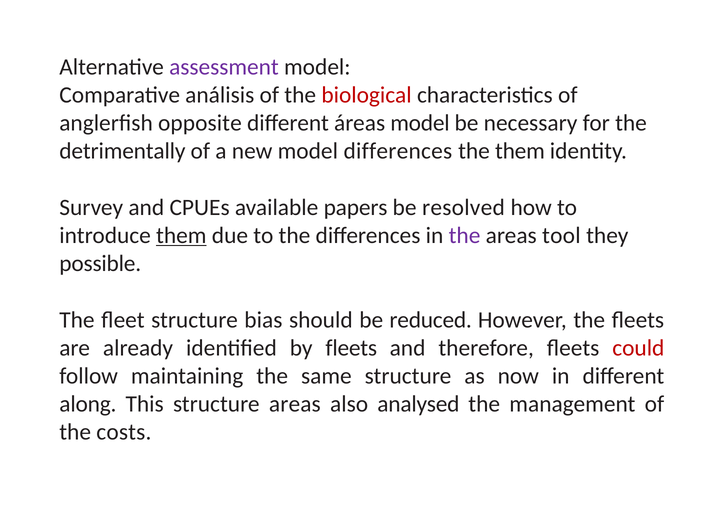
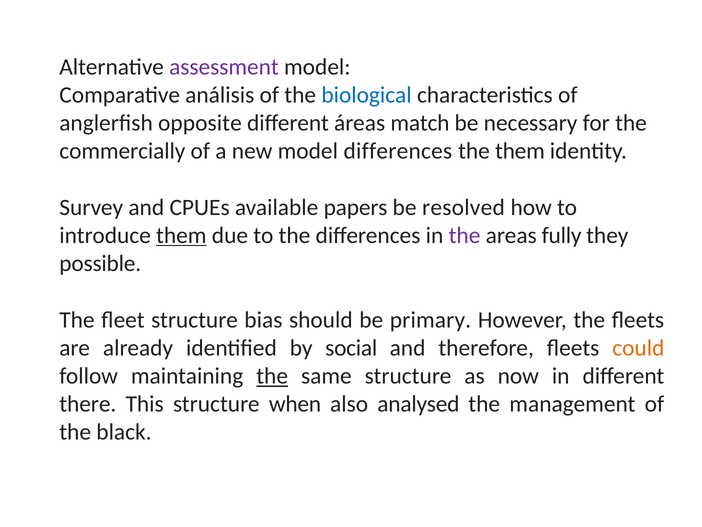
biological colour: red -> blue (367, 95)
áreas model: model -> match (420, 123)
detrimentally: detrimentally -> commercially (122, 151)
tool: tool -> fully (562, 235)
reduced: reduced -> primary (430, 319)
by fleets: fleets -> social (351, 348)
could colour: red -> orange (638, 348)
the underline: none -> present (272, 376)
along: along -> there (88, 404)
structure areas: areas -> when (295, 404)
costs: costs -> black (124, 432)
